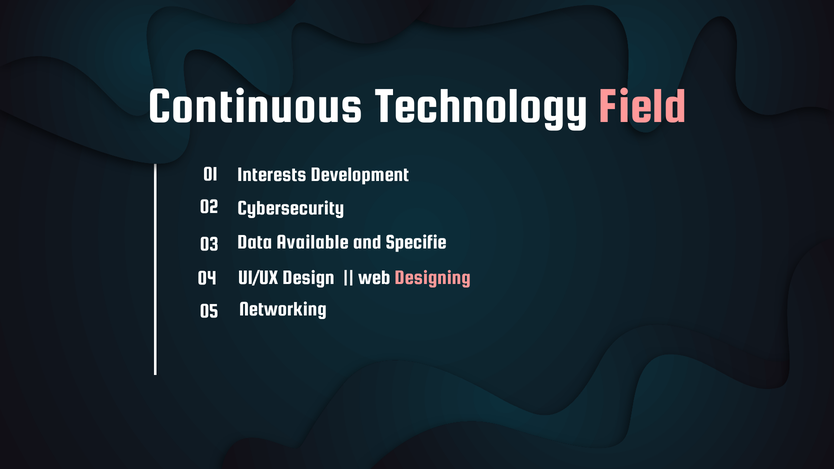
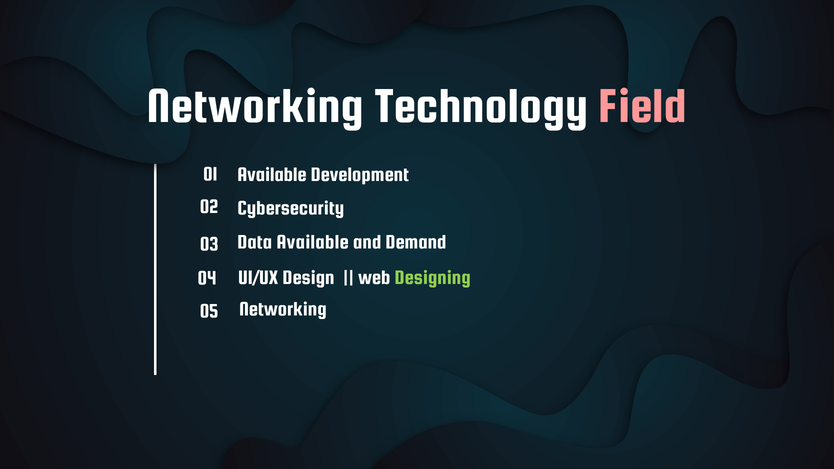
Continuous: Continuous -> Networking (255, 105)
Interests: Interests -> Available (272, 174)
Specifie: Specifie -> Demand (416, 242)
Designing colour: pink -> light green (433, 278)
